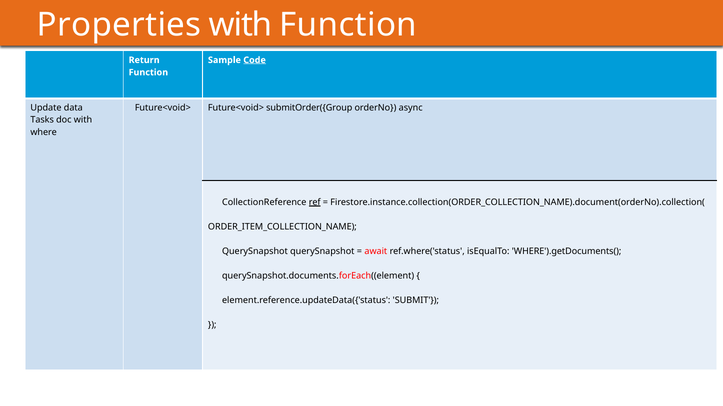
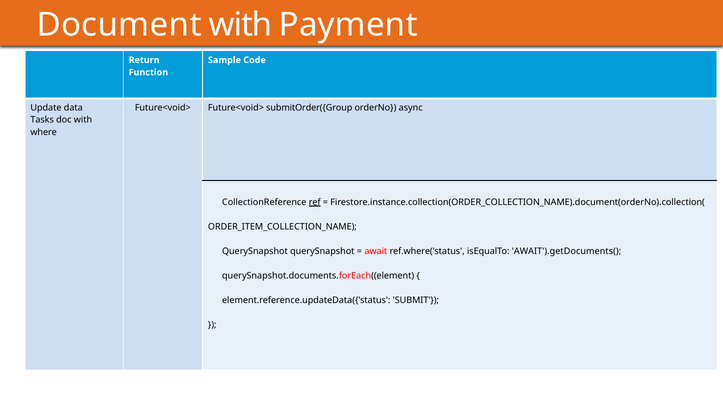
Properties: Properties -> Document (119, 25)
with Function: Function -> Payment (348, 25)
Code underline: present -> none (255, 60)
WHERE').getDocuments(: WHERE').getDocuments( -> AWAIT').getDocuments( (566, 252)
